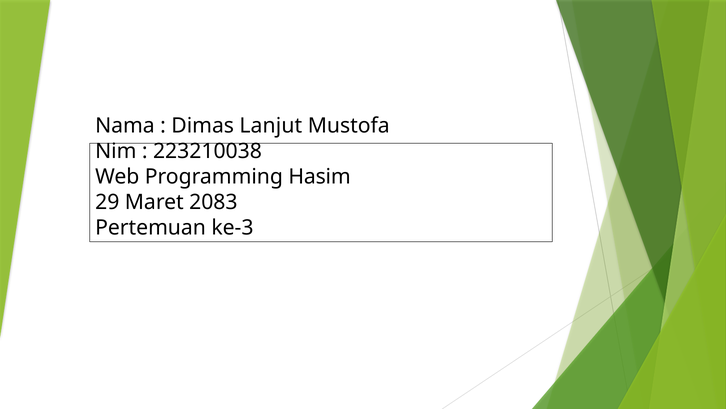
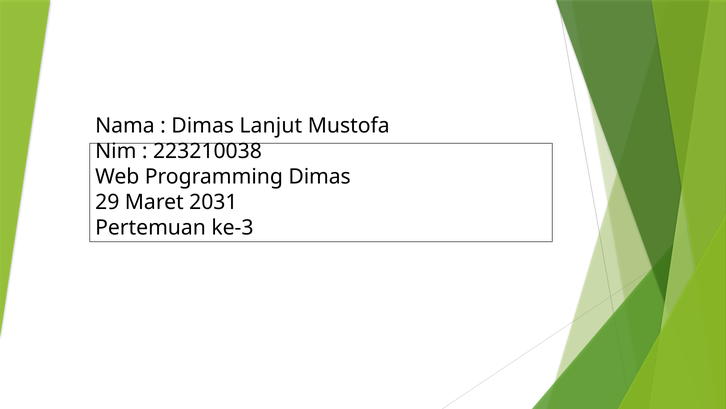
Programming Hasim: Hasim -> Dimas (320, 176)
2083: 2083 -> 2031 (213, 202)
